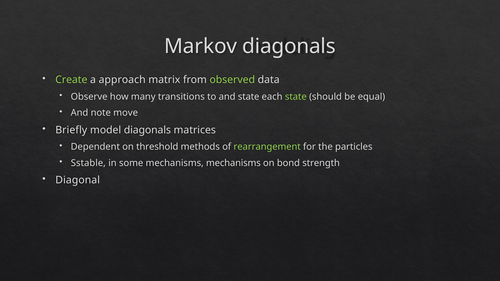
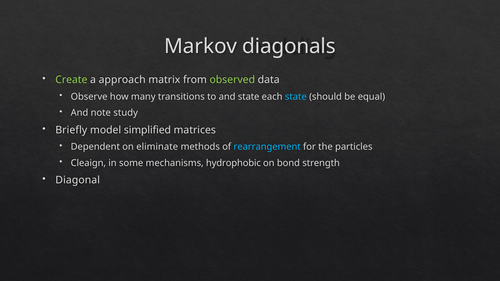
state colour: light green -> light blue (296, 97)
move: move -> study (126, 113)
model diagonals: diagonals -> simplified (147, 130)
threshold: threshold -> eliminate (157, 147)
rearrangement colour: light green -> light blue (267, 147)
Sstable: Sstable -> Cleaign (88, 163)
mechanisms mechanisms: mechanisms -> hydrophobic (233, 163)
